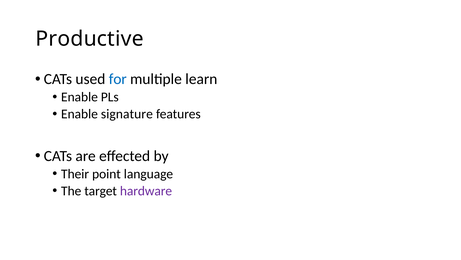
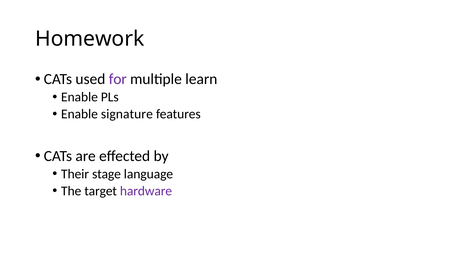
Productive: Productive -> Homework (90, 39)
for colour: blue -> purple (118, 79)
point: point -> stage (107, 174)
